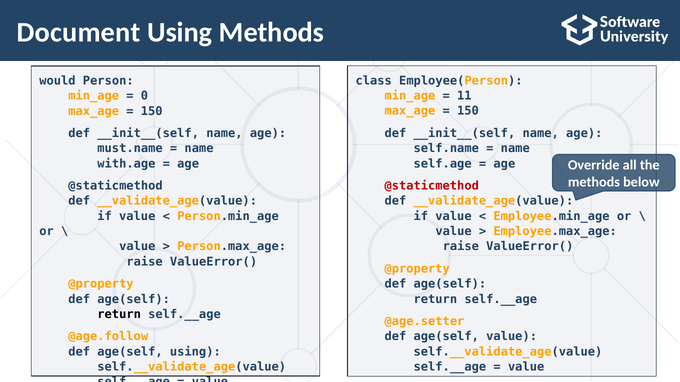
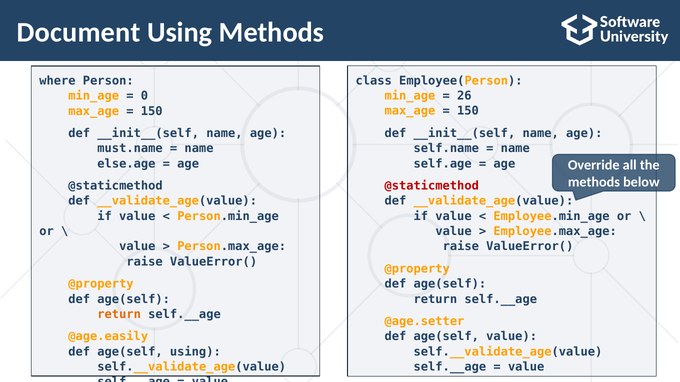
would: would -> where (57, 81)
11: 11 -> 26 (464, 96)
with.age: with.age -> else.age (126, 164)
return colour: black -> orange (119, 315)
@age.follow: @age.follow -> @age.easily (108, 337)
